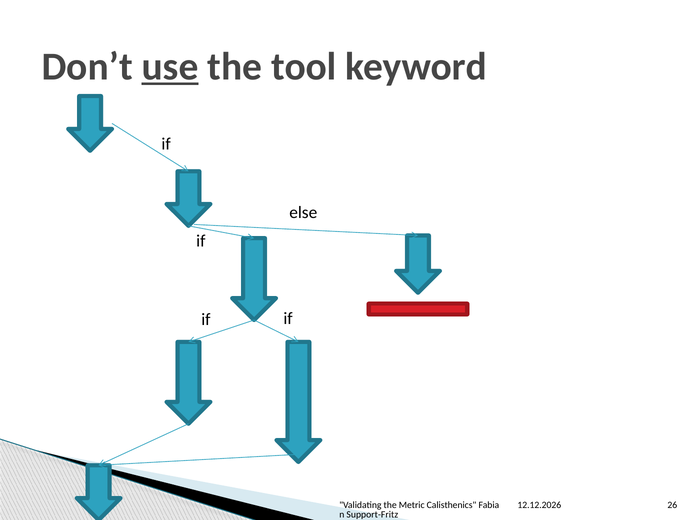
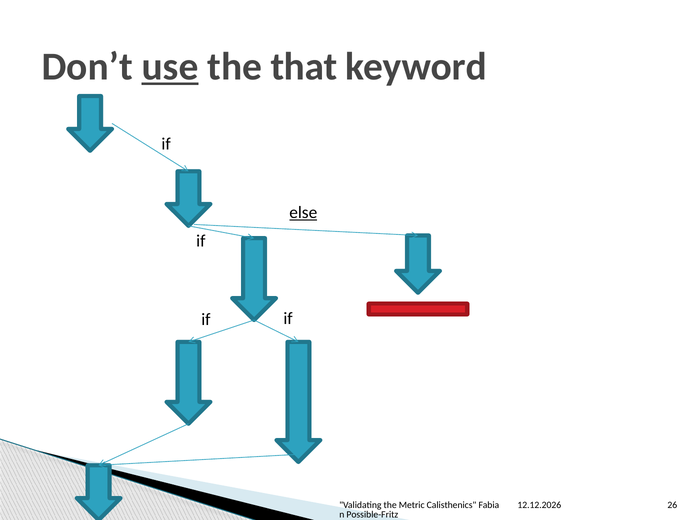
tool: tool -> that (304, 67)
else underline: none -> present (303, 213)
Support-Fritz: Support-Fritz -> Possible-Fritz (372, 515)
